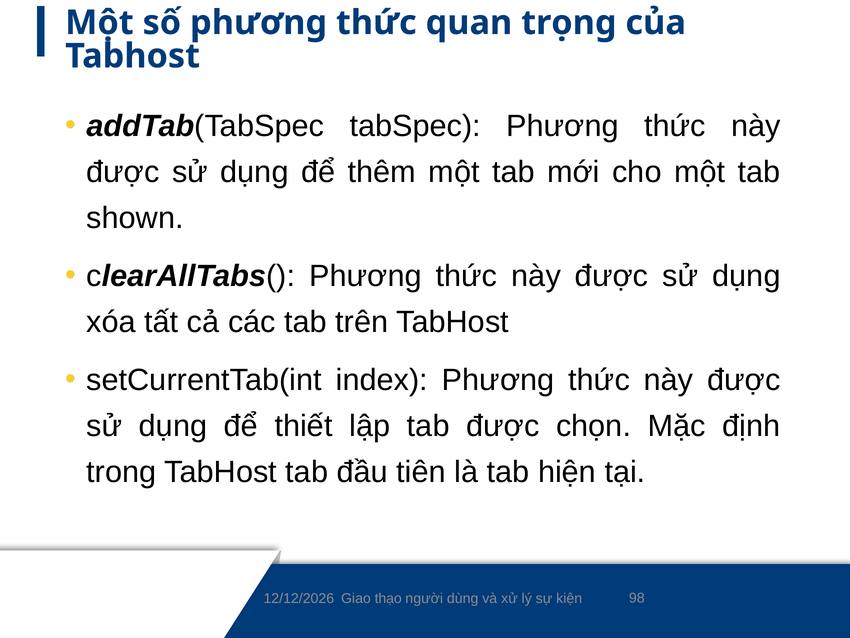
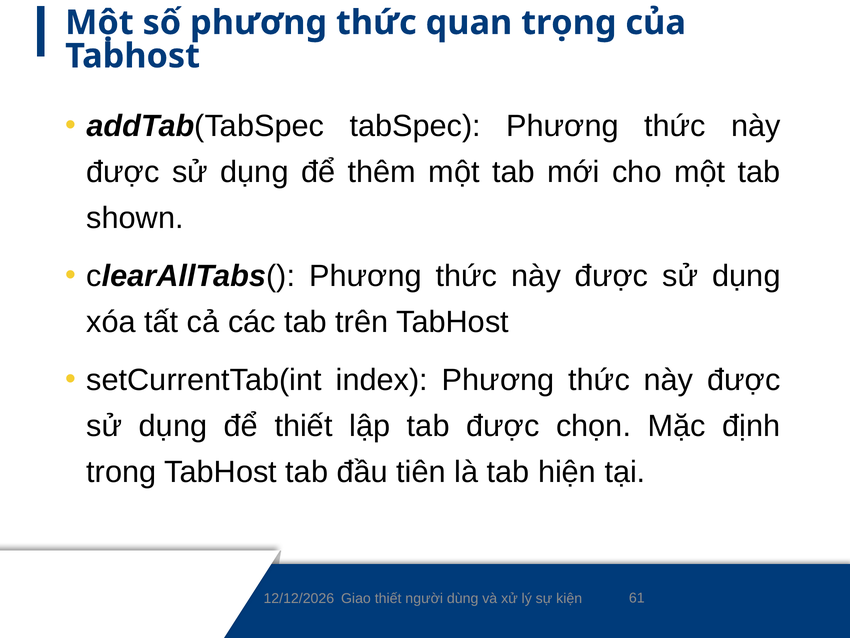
Giao thạo: thạo -> thiết (388, 598)
98: 98 -> 61 (637, 598)
